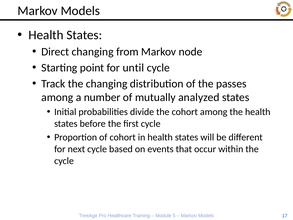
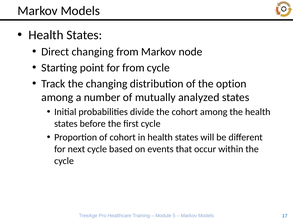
for until: until -> from (133, 68)
passes: passes -> option (231, 84)
